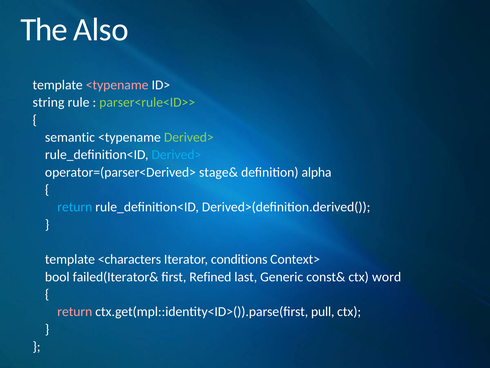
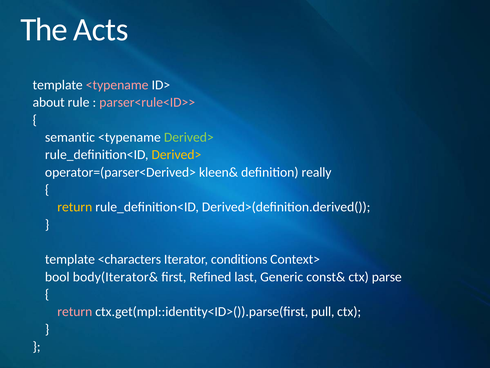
Also: Also -> Acts (101, 30)
string: string -> about (49, 102)
parser<rule<ID>> colour: light green -> pink (147, 102)
Derived> colour: light blue -> yellow (176, 155)
stage&: stage& -> kleen& (219, 172)
alpha: alpha -> really (317, 172)
return colour: light blue -> yellow (75, 207)
failed(Iterator&: failed(Iterator& -> body(Iterator& (115, 276)
word: word -> parse (387, 276)
